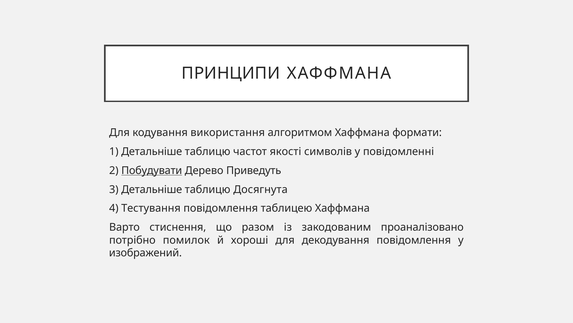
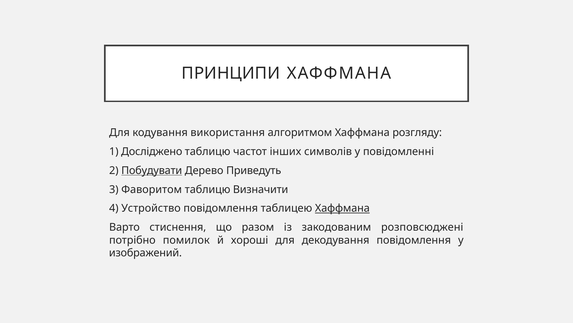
формати: формати -> розгляду (417, 132)
1 Детальніше: Детальніше -> Досліджено (152, 151)
якості: якості -> інших (285, 151)
3 Детальніше: Детальніше -> Фаворитом (152, 189)
Досягнута: Досягнута -> Визначити (261, 189)
Тестування: Тестування -> Устройство (151, 208)
Хаффмана underline: none -> present (342, 208)
проаналізовано: проаналізовано -> розповсюджені (422, 227)
